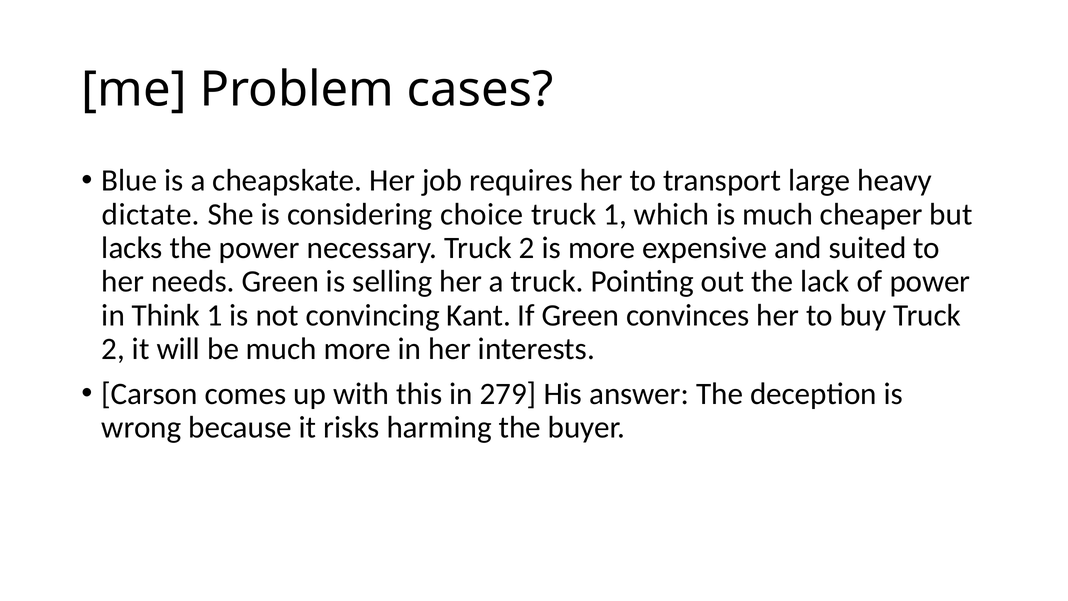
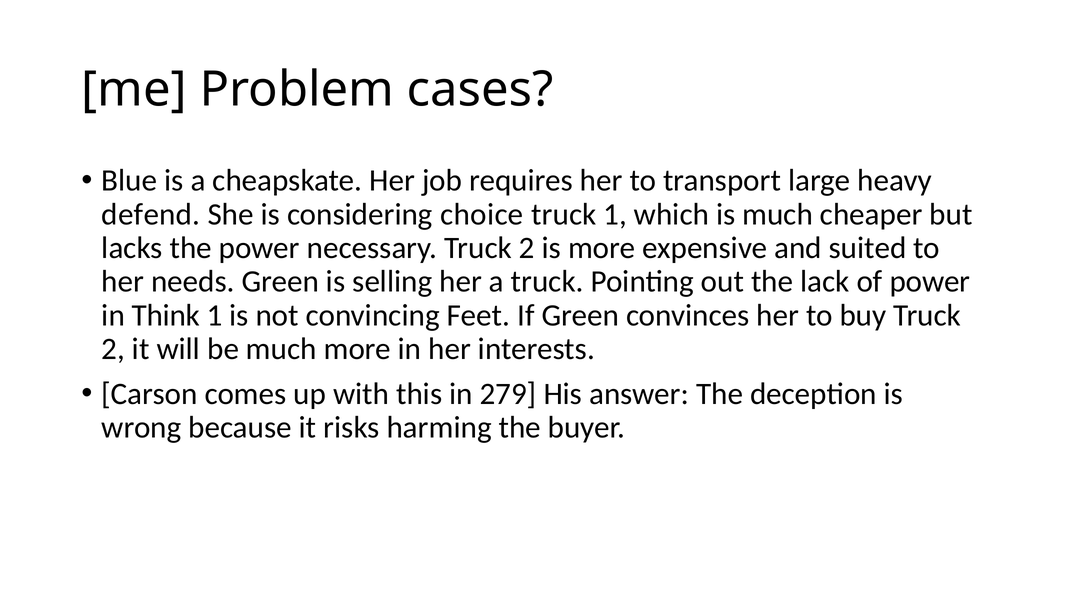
dictate: dictate -> defend (151, 214)
Kant: Kant -> Feet (478, 315)
